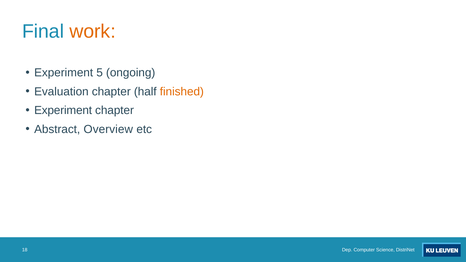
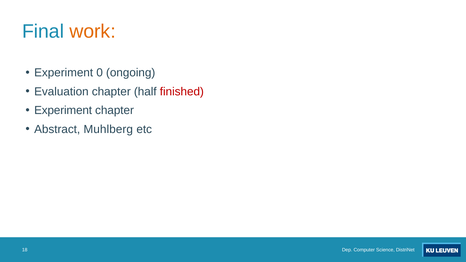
5: 5 -> 0 (100, 73)
finished colour: orange -> red (182, 92)
Overview: Overview -> Muhlberg (108, 129)
